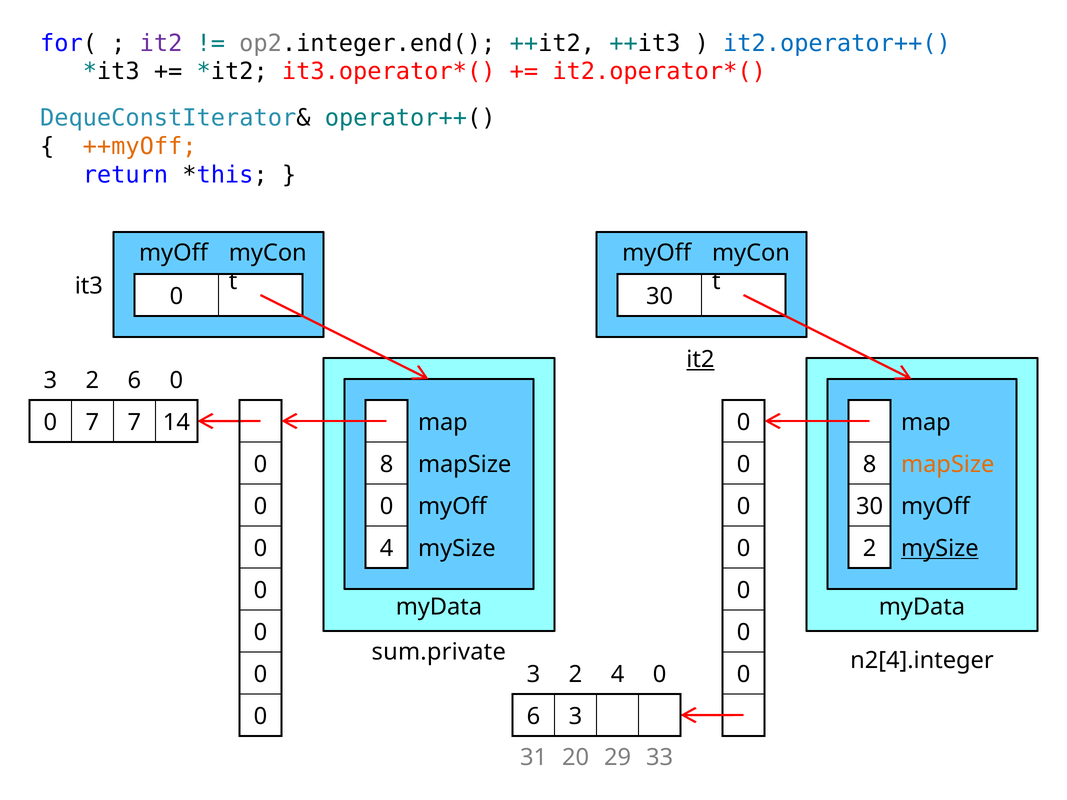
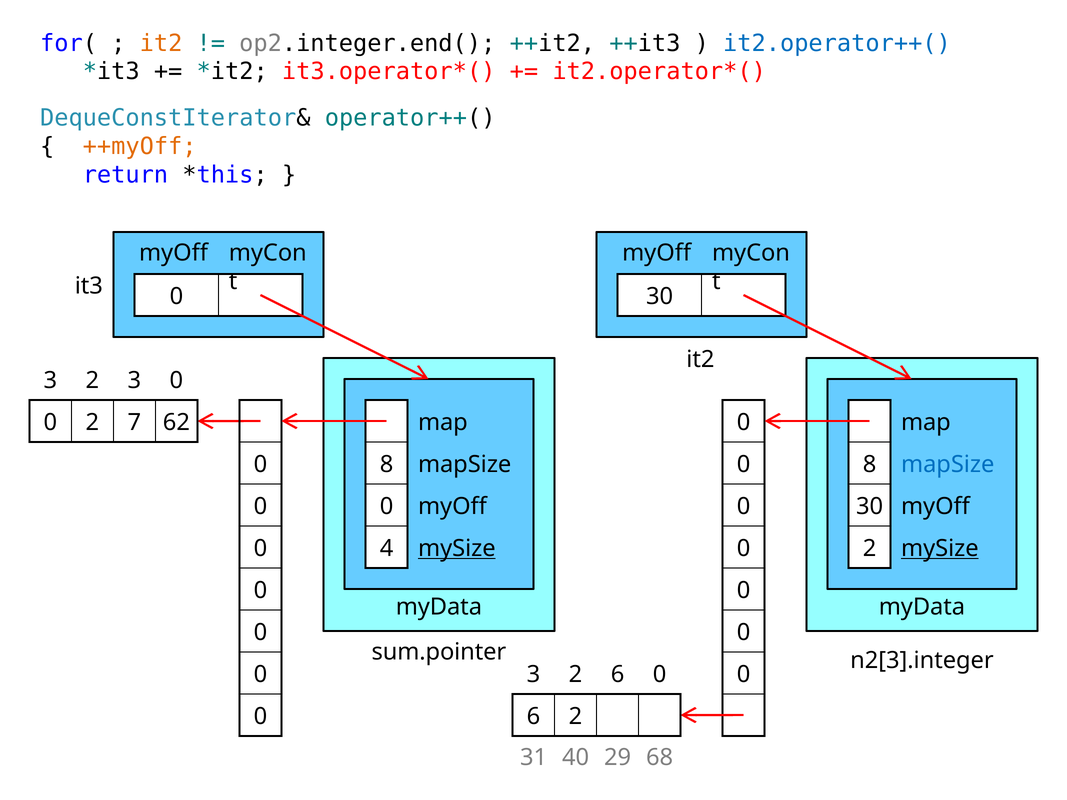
it2 colour: purple -> orange (161, 43)
it2 underline: present -> none (700, 360)
2 6: 6 -> 3 (134, 380)
0 7: 7 -> 2 (92, 422)
14: 14 -> 62 (176, 422)
mapSize colour: orange -> blue (948, 464)
mySize underline: none -> present (457, 548)
sum.private: sum.private -> sum.pointer (439, 652)
n2[4].integer: n2[4].integer -> n2[3].integer (922, 661)
2 4: 4 -> 6 (618, 675)
6 3: 3 -> 2 (576, 717)
20: 20 -> 40 (576, 758)
33: 33 -> 68 (660, 758)
